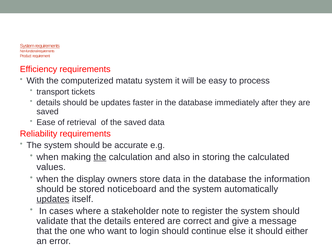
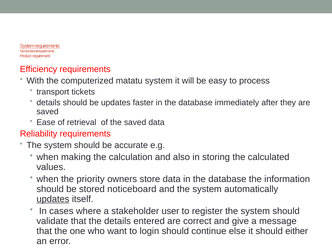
the underline: present -> none (100, 157)
display: display -> priority (91, 179)
note: note -> user (170, 211)
